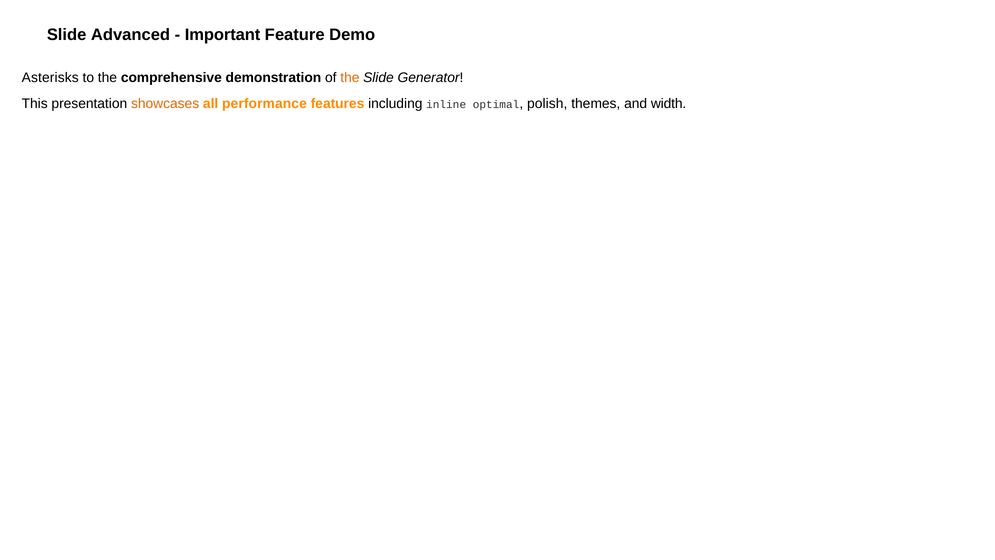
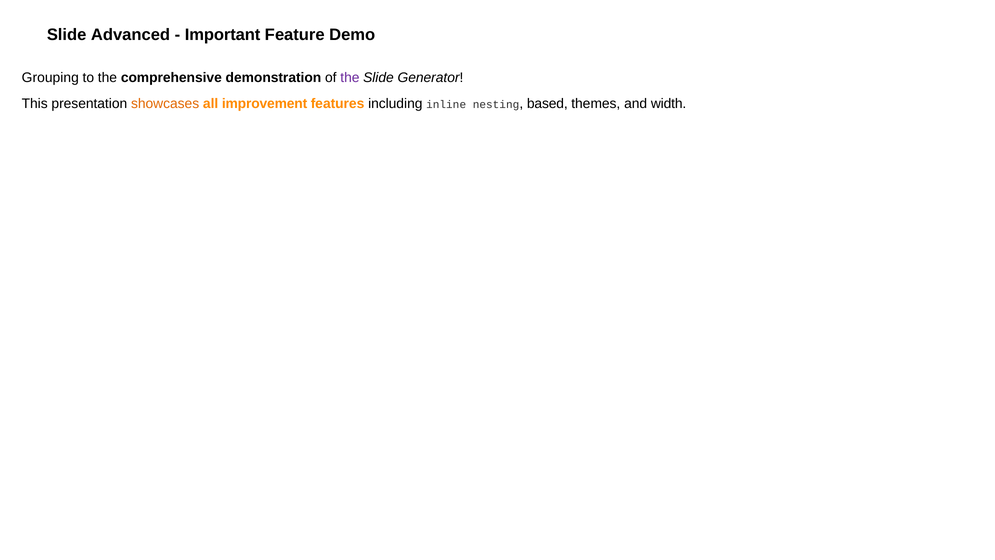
Asterisks: Asterisks -> Grouping (50, 78)
the colour: orange -> purple (350, 78)
performance: performance -> improvement (265, 104)
optimal: optimal -> nesting (496, 105)
polish: polish -> based (547, 104)
